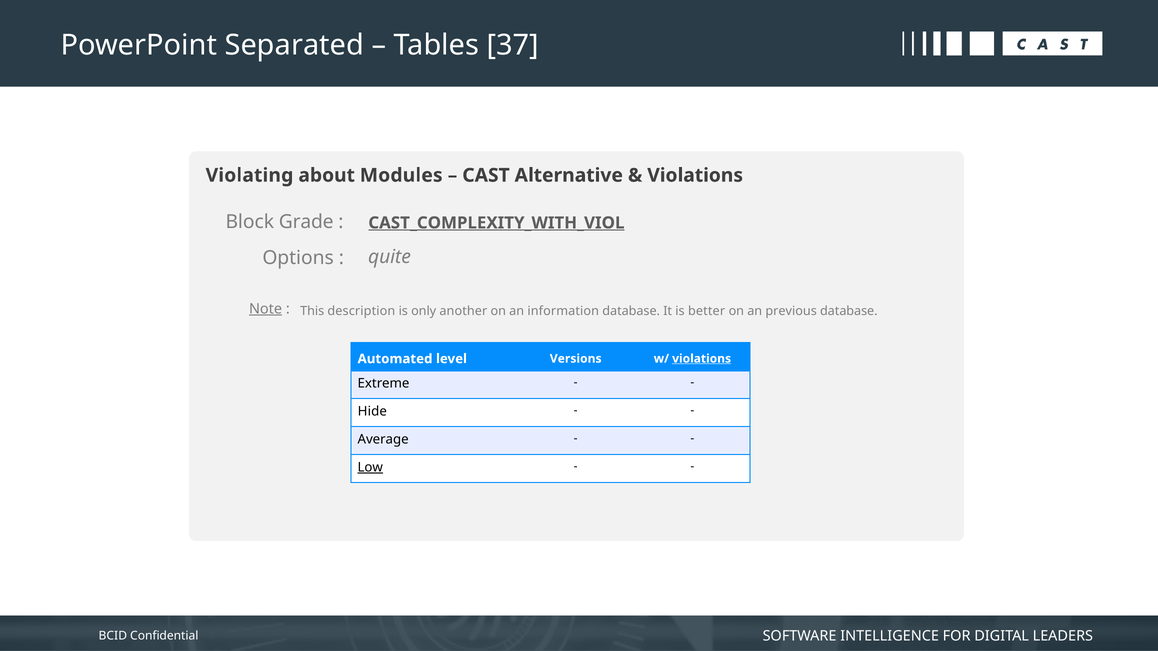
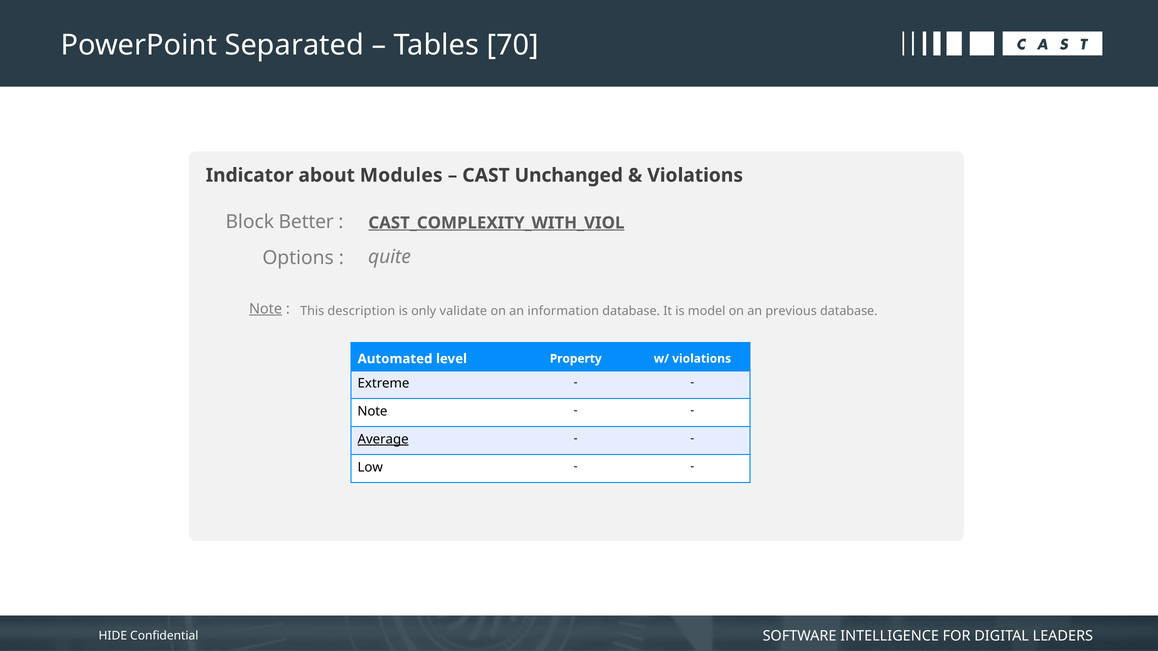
37: 37 -> 70 (513, 45)
Violating: Violating -> Indicator (250, 175)
Alternative: Alternative -> Unchanged (569, 175)
Grade: Grade -> Better (306, 222)
another: another -> validate (463, 311)
better: better -> model (707, 311)
Versions: Versions -> Property (576, 359)
violations underline: present -> none (702, 359)
Hide: Hide -> Note (372, 411)
Average underline: none -> present (383, 439)
Low underline: present -> none (370, 467)
BCID: BCID -> HIDE (113, 636)
